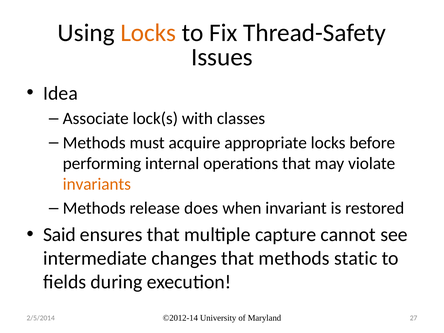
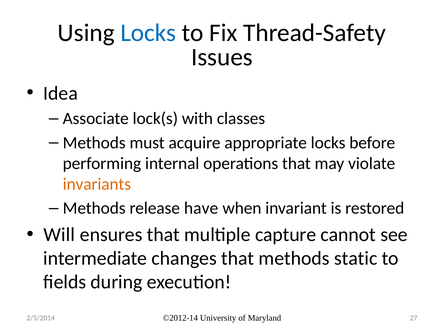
Locks colour: orange -> blue (148, 33)
does: does -> have (201, 208)
Said: Said -> Will (59, 235)
